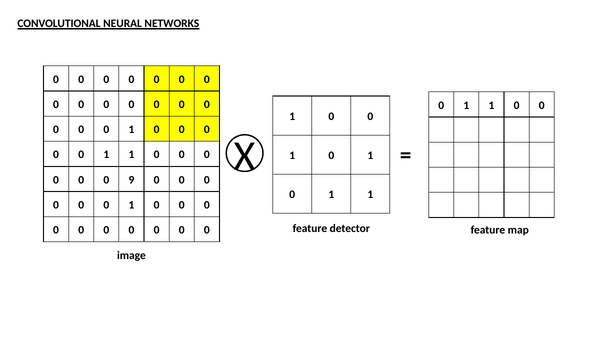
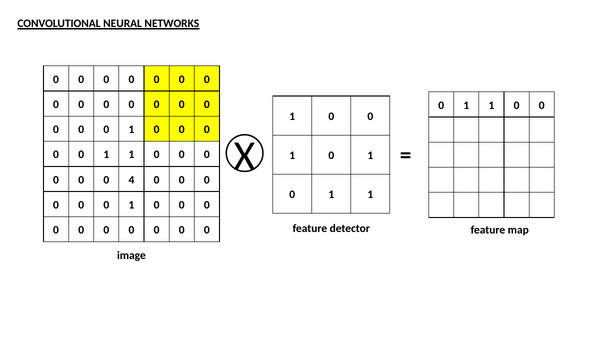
9: 9 -> 4 (131, 180)
